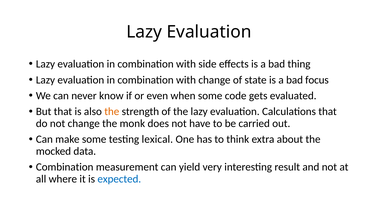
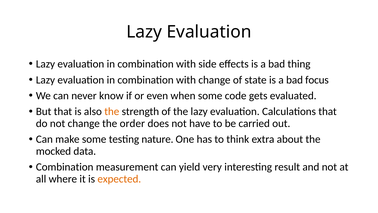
monk: monk -> order (132, 123)
lexical: lexical -> nature (157, 139)
expected colour: blue -> orange (119, 179)
